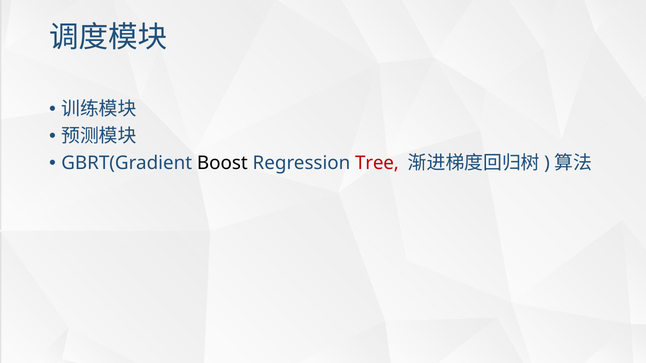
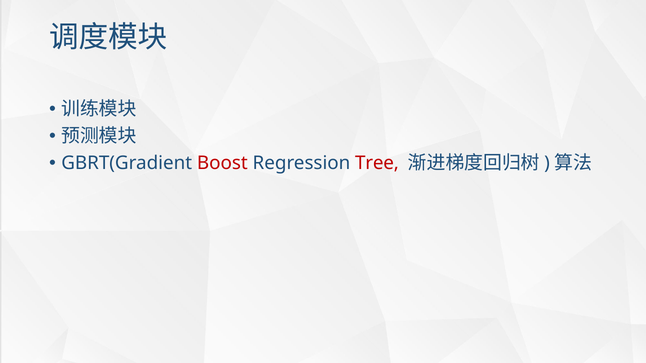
Boost colour: black -> red (222, 163)
